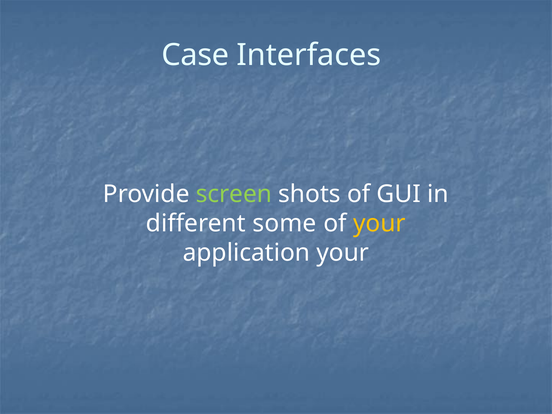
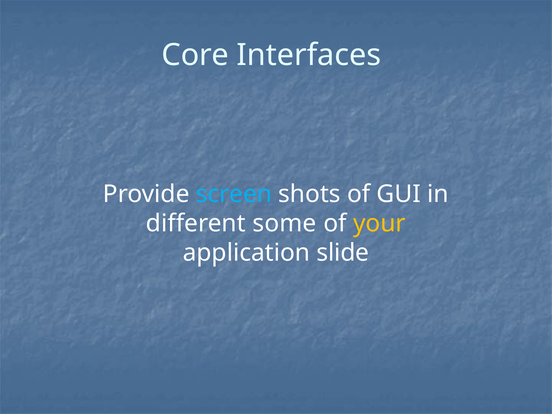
Case: Case -> Core (195, 55)
screen colour: light green -> light blue (234, 194)
application your: your -> slide (343, 253)
